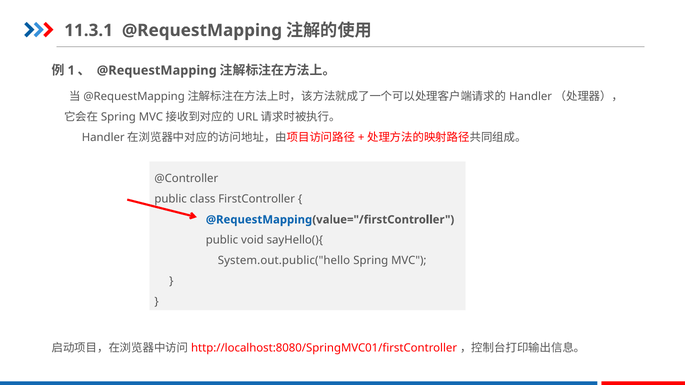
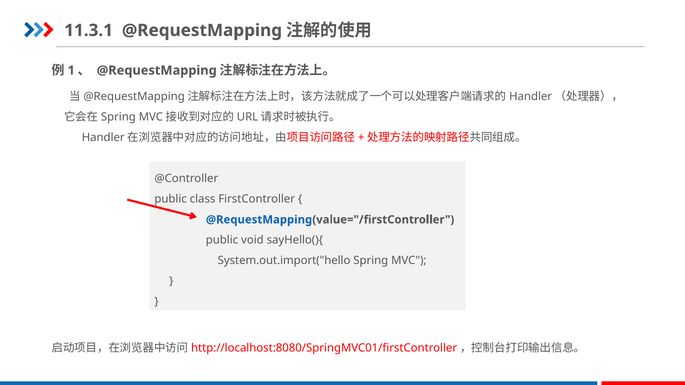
System.out.public("hello: System.out.public("hello -> System.out.import("hello (284, 261)
